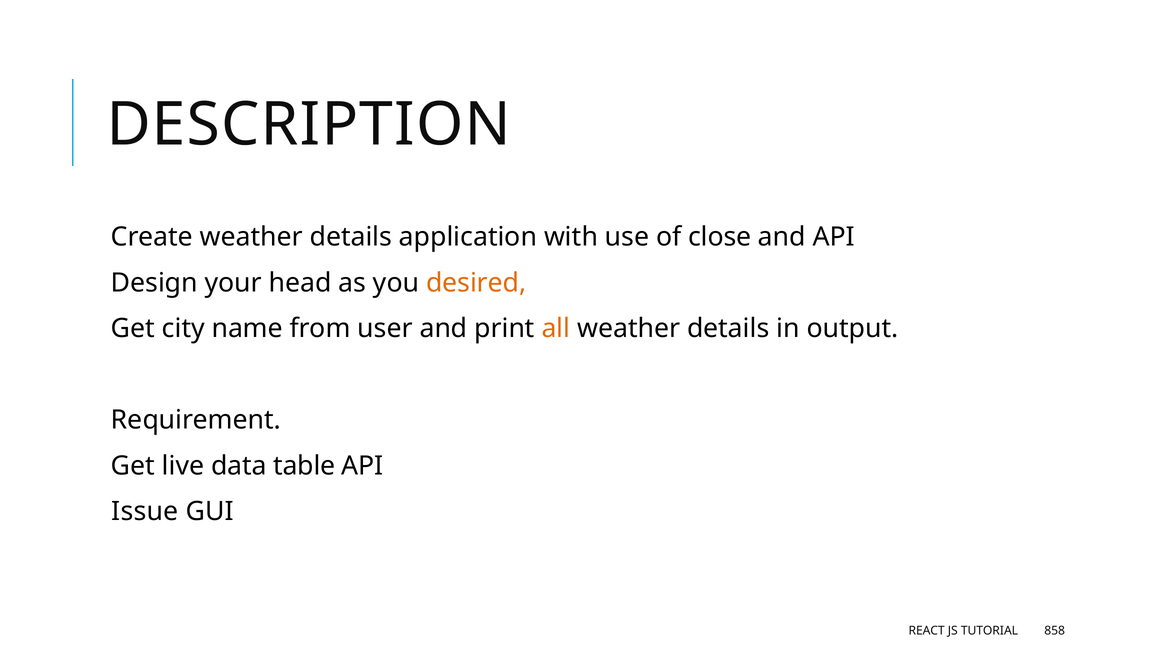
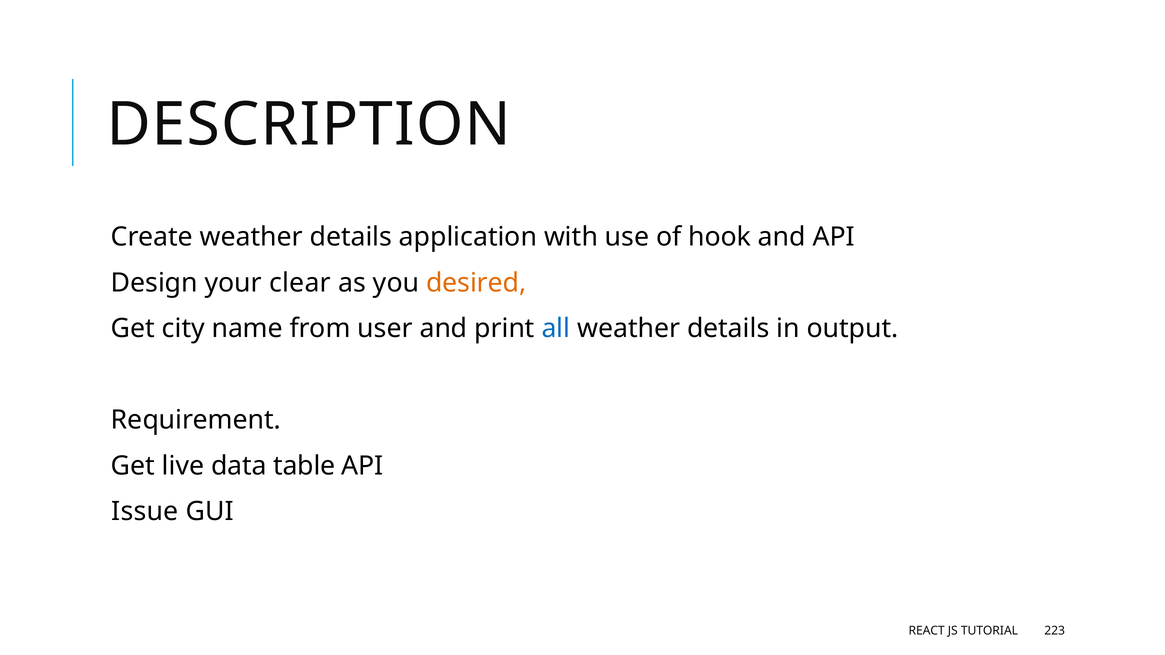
close: close -> hook (720, 237)
head: head -> clear (300, 283)
all colour: orange -> blue (556, 329)
858: 858 -> 223 (1055, 631)
